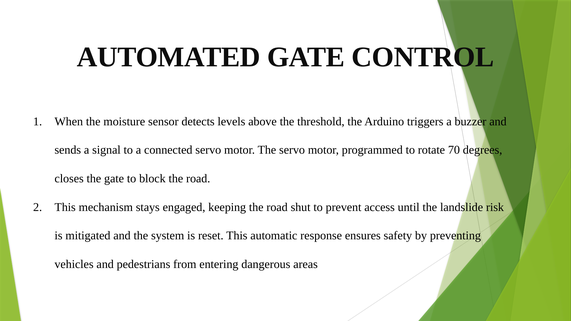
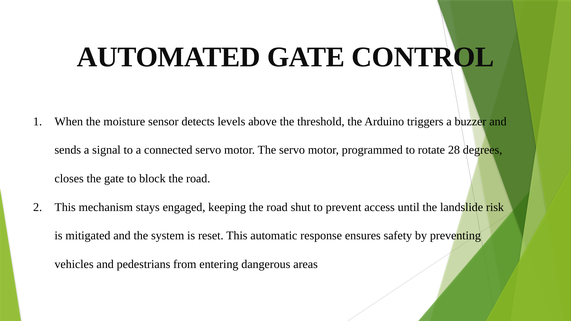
70: 70 -> 28 (454, 150)
